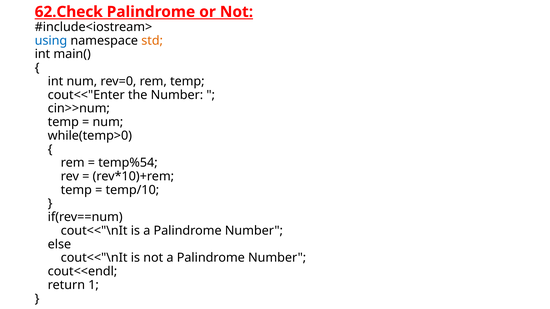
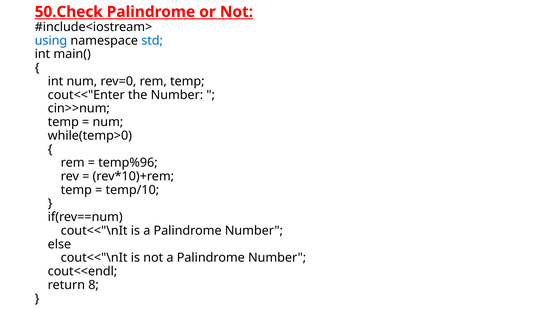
62.Check: 62.Check -> 50.Check (69, 12)
std colour: orange -> blue (152, 41)
temp%54: temp%54 -> temp%96 (128, 163)
1: 1 -> 8 (94, 285)
